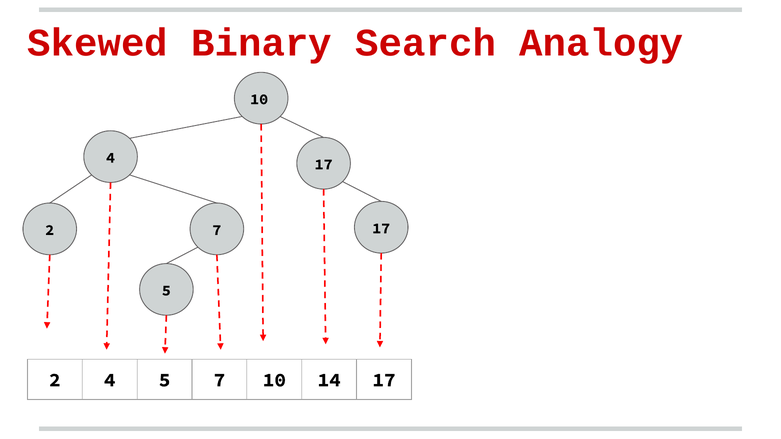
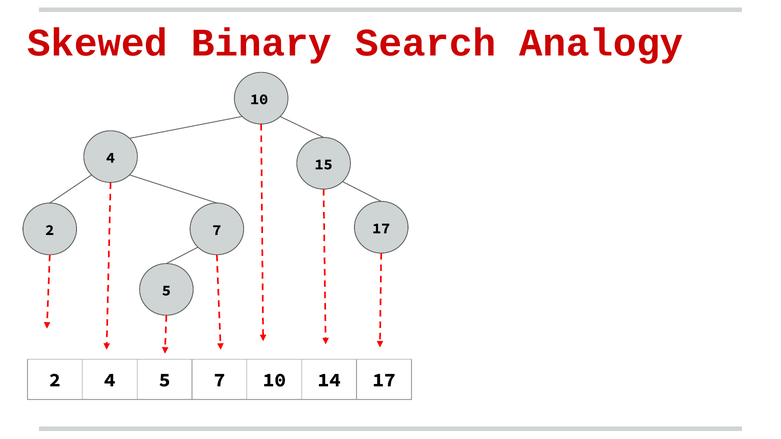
4 17: 17 -> 15 (324, 164)
